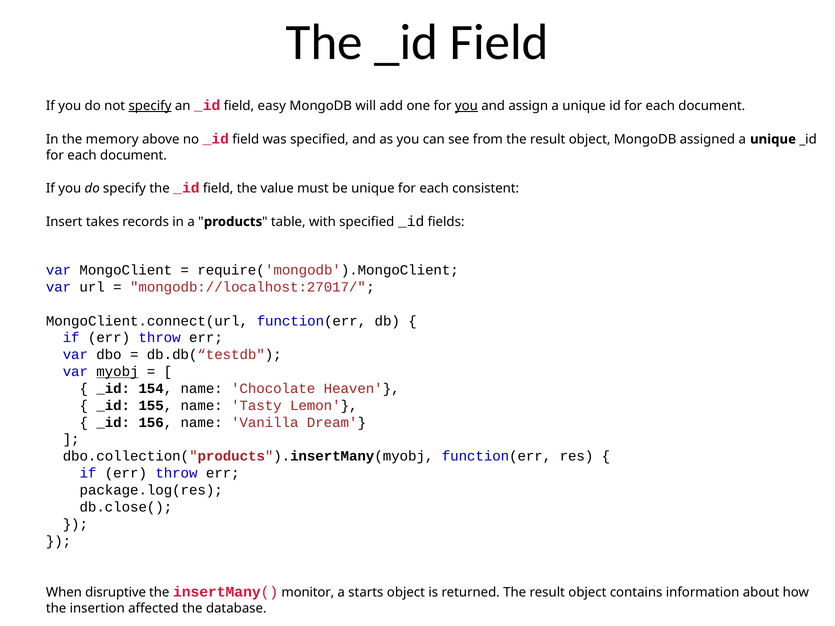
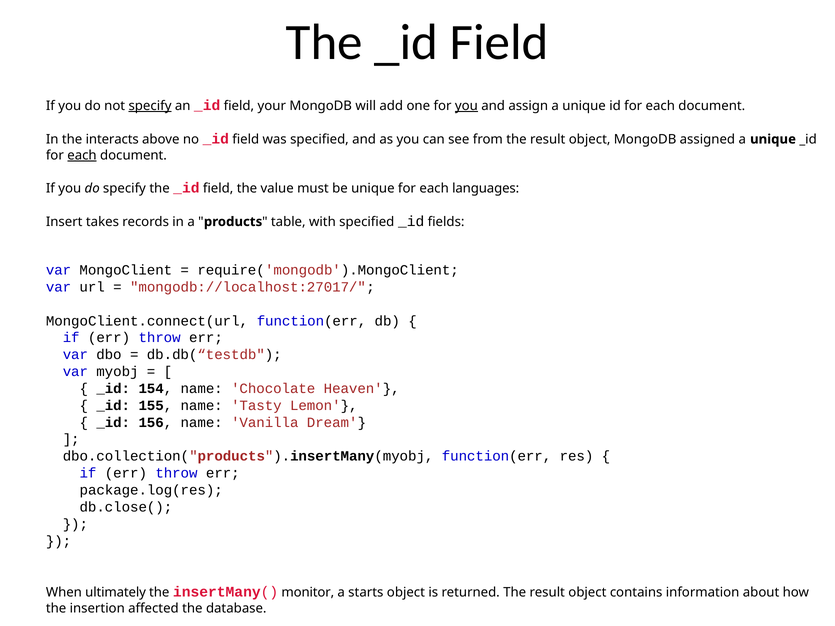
easy: easy -> your (272, 106)
memory: memory -> interacts (112, 139)
each underline: none -> present (82, 155)
consistent: consistent -> languages (486, 188)
myobj underline: present -> none (117, 372)
disruptive: disruptive -> ultimately (116, 593)
